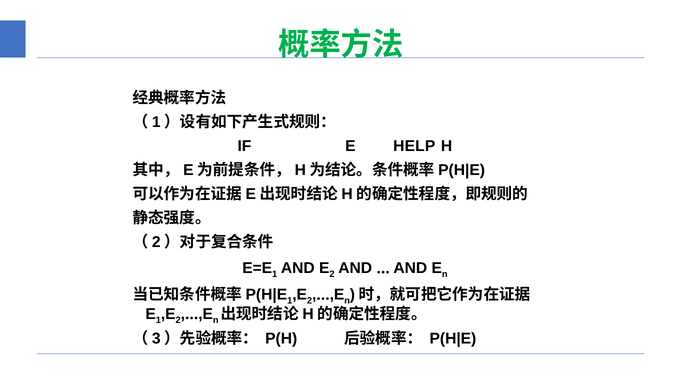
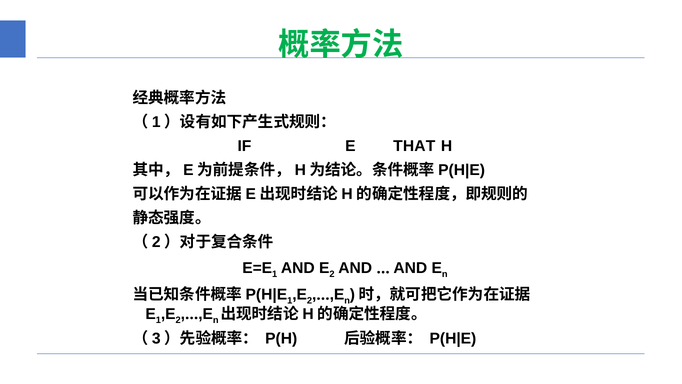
HELP: HELP -> THAT (414, 146)
